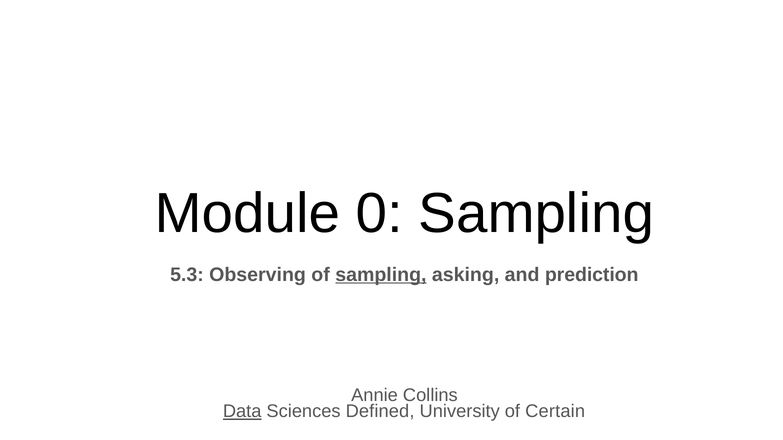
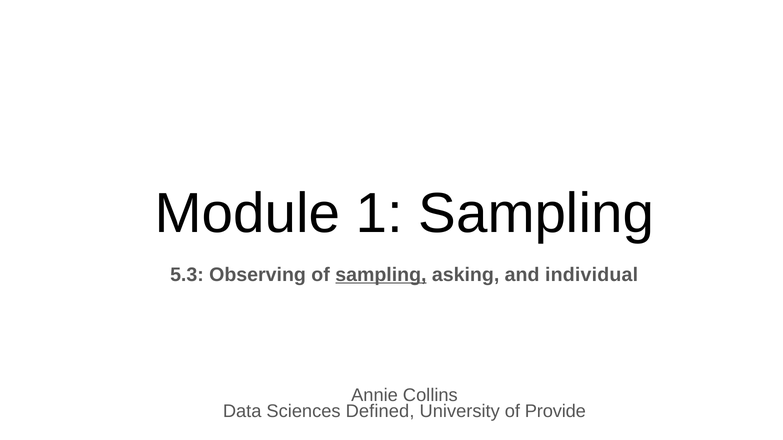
0: 0 -> 1 (379, 214)
prediction: prediction -> individual (592, 275)
Data underline: present -> none (242, 412)
Certain: Certain -> Provide (555, 412)
